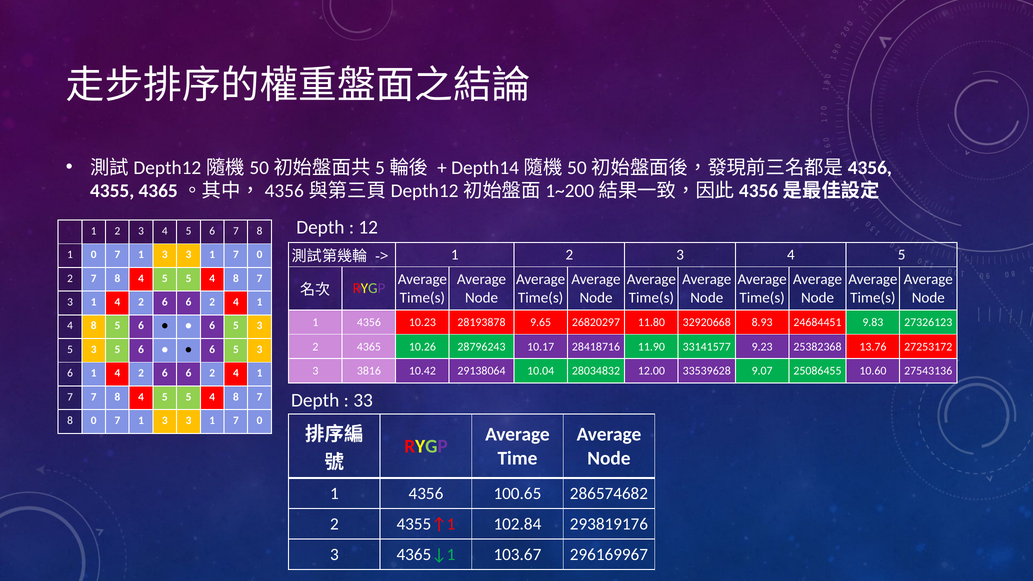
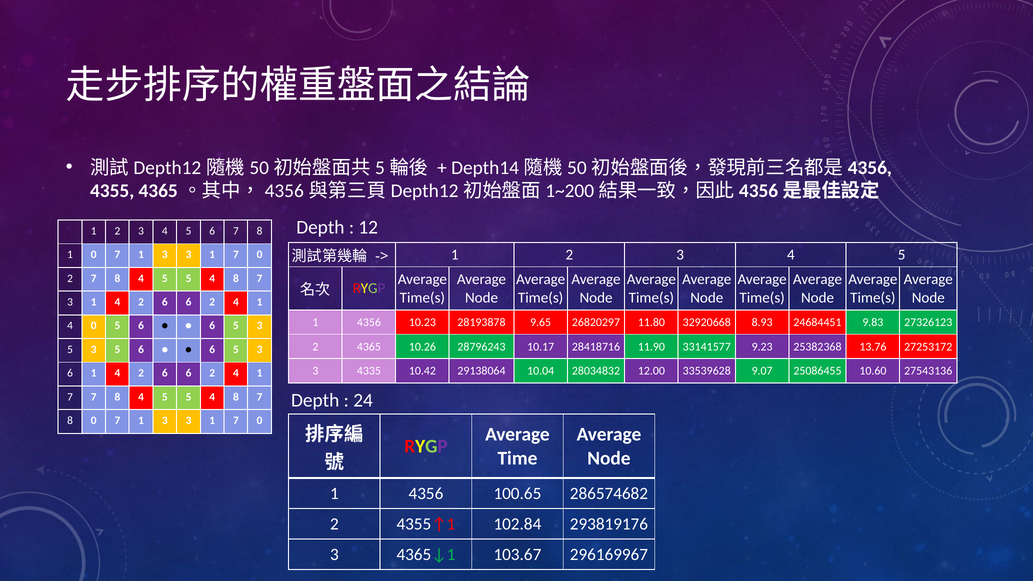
8: 8 -> 0 (94, 326)
3816: 3816 -> 4335 (369, 371)
33: 33 -> 24 (363, 401)
